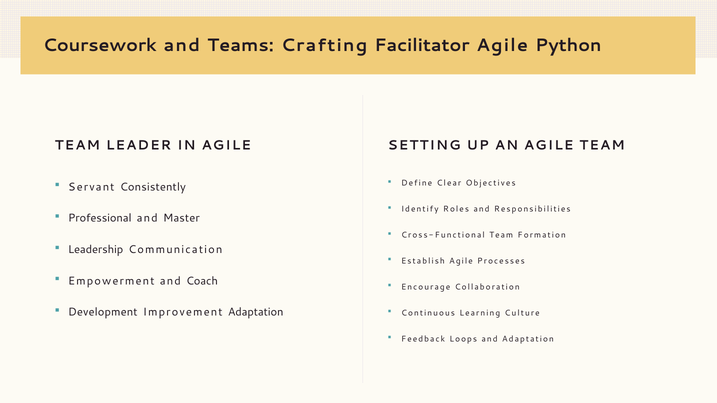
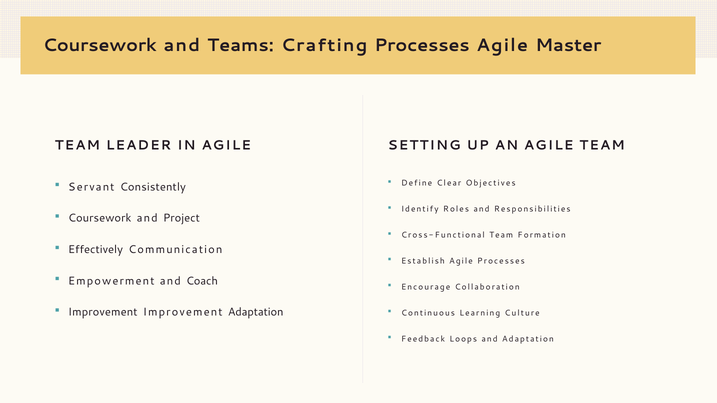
Crafting Facilitator: Facilitator -> Processes (422, 45)
Python: Python -> Master (568, 45)
Professional: Professional -> Coursework (100, 218)
Master: Master -> Project (181, 218)
Leadership: Leadership -> Effectively (96, 250)
Development: Development -> Improvement (103, 313)
